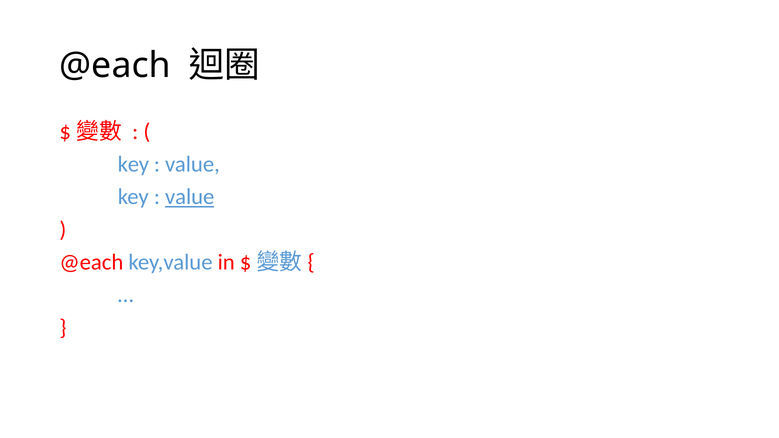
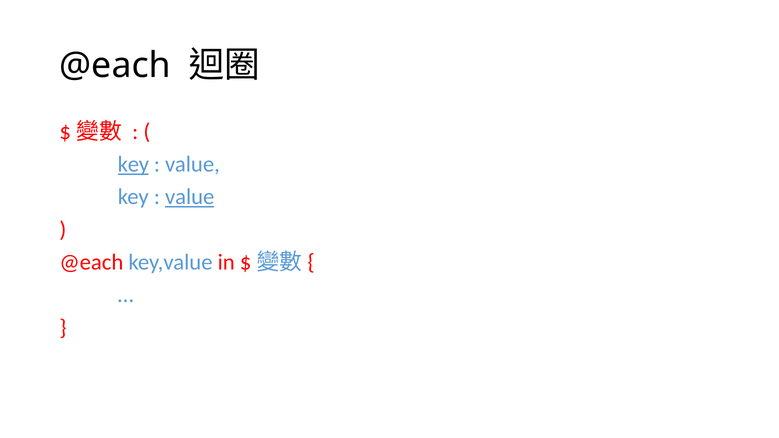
key underline: none -> present (133, 164)
